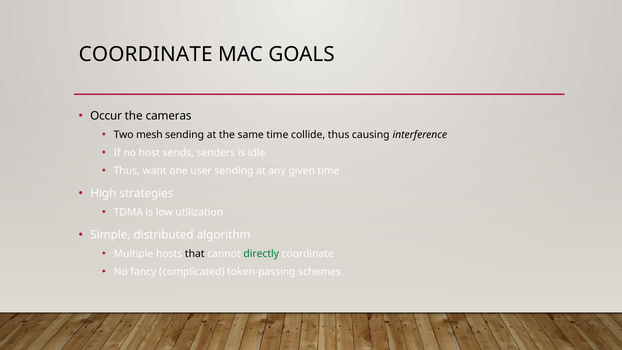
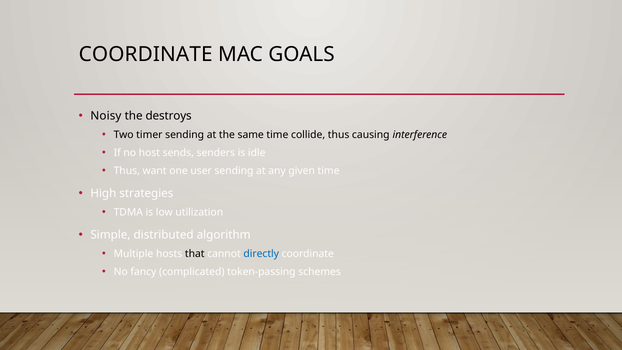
Occur: Occur -> Noisy (106, 116)
cameras: cameras -> destroys (169, 116)
mesh: mesh -> timer (149, 135)
directly colour: green -> blue (261, 254)
